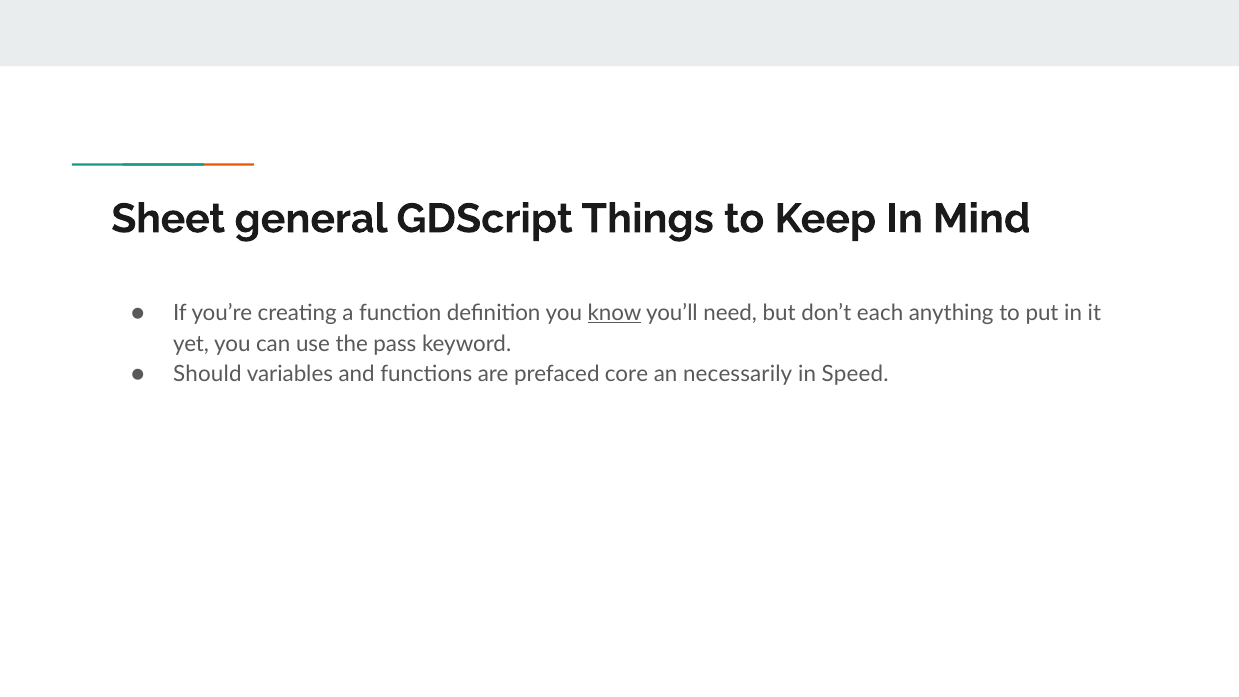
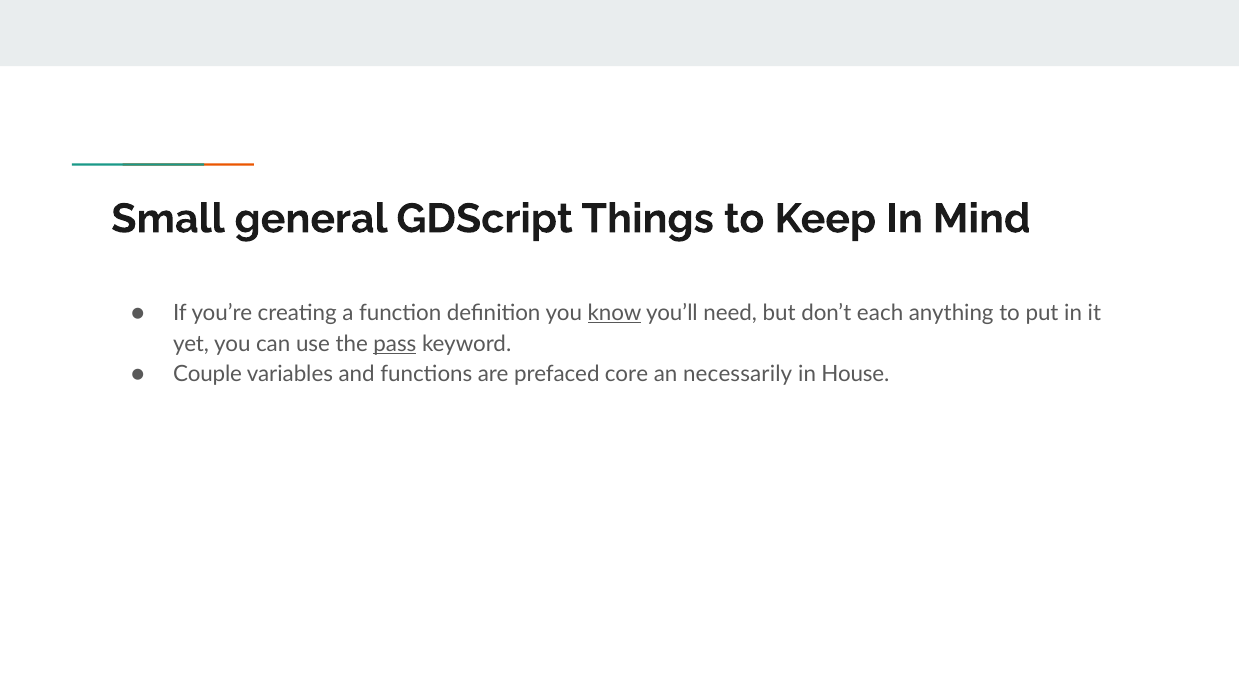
Sheet: Sheet -> Small (168, 219)
pass underline: none -> present (395, 344)
Should: Should -> Couple (208, 374)
Speed: Speed -> House (855, 374)
